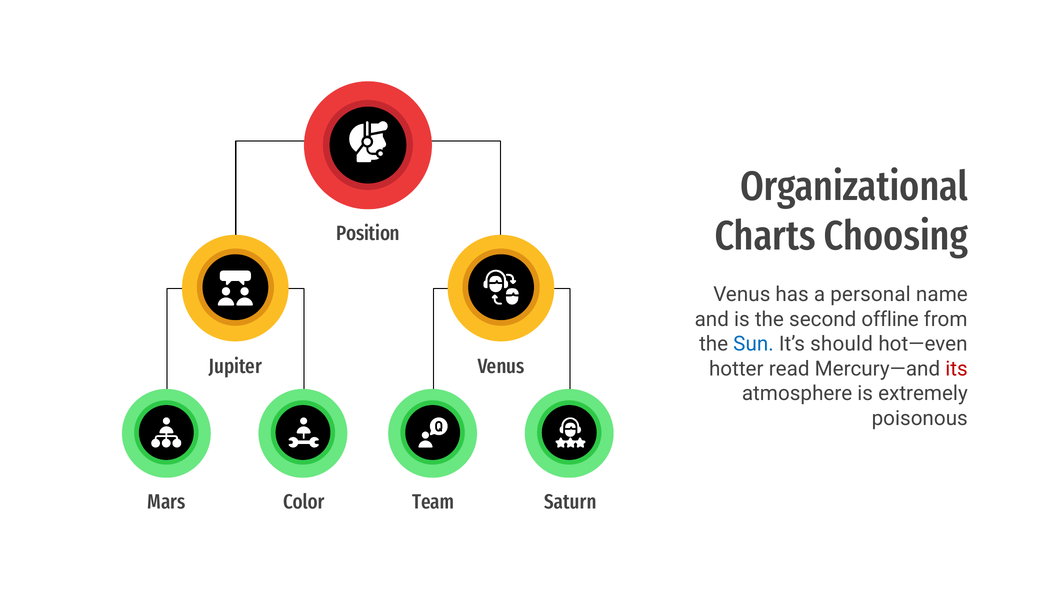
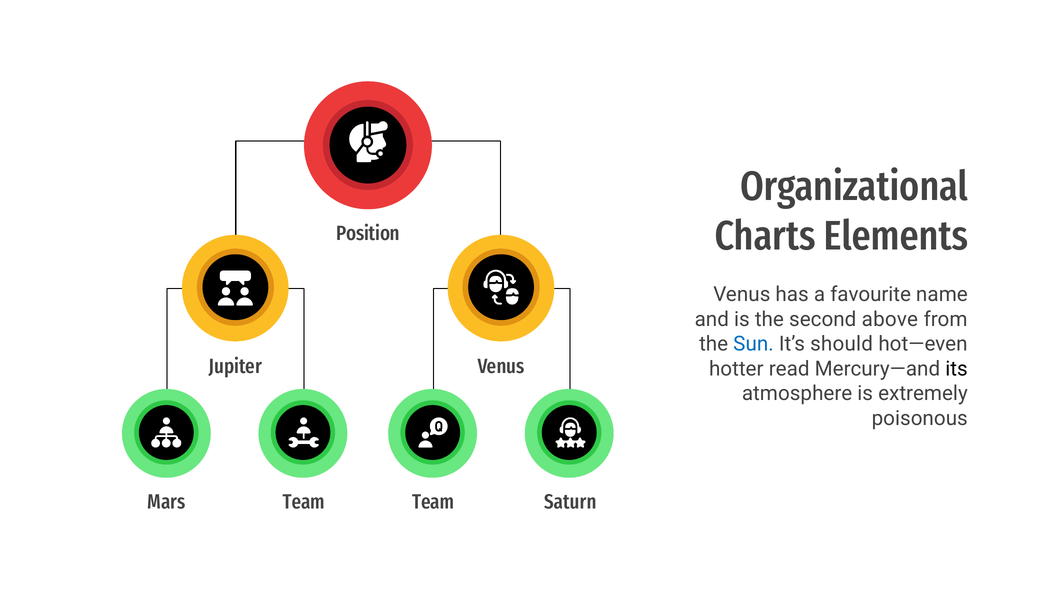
Choosing: Choosing -> Elements (896, 236)
personal: personal -> favourite (871, 294)
offline: offline -> above (890, 319)
its colour: red -> black (957, 369)
Color: Color -> Team (304, 502)
